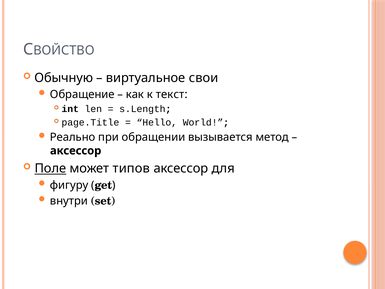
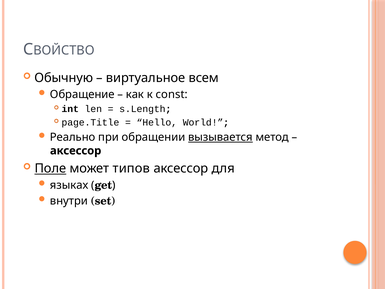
свои: свои -> всем (204, 78)
текст: текст -> const (172, 94)
вызывается underline: none -> present (220, 137)
фигуру: фигуру -> языках (69, 185)
